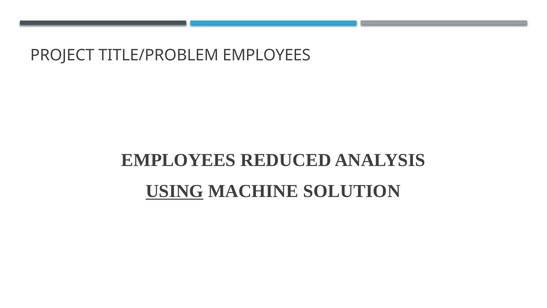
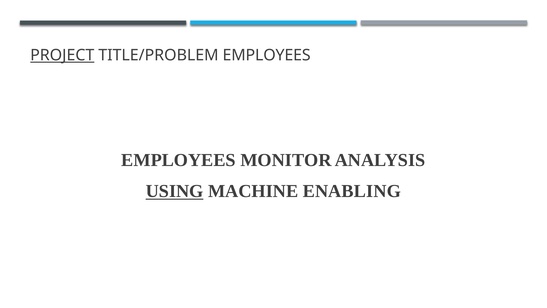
PROJECT underline: none -> present (62, 55)
REDUCED: REDUCED -> MONITOR (286, 160)
SOLUTION: SOLUTION -> ENABLING (352, 191)
